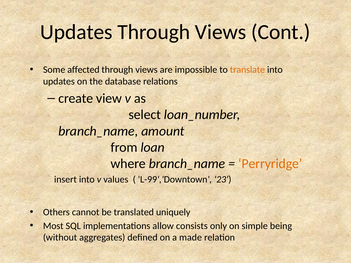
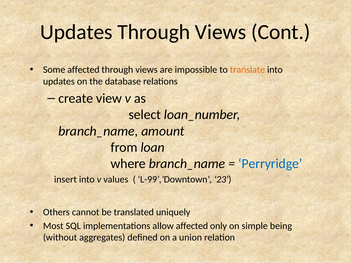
Perryridge colour: orange -> blue (270, 164)
allow consists: consists -> affected (192, 226)
made: made -> union (191, 238)
